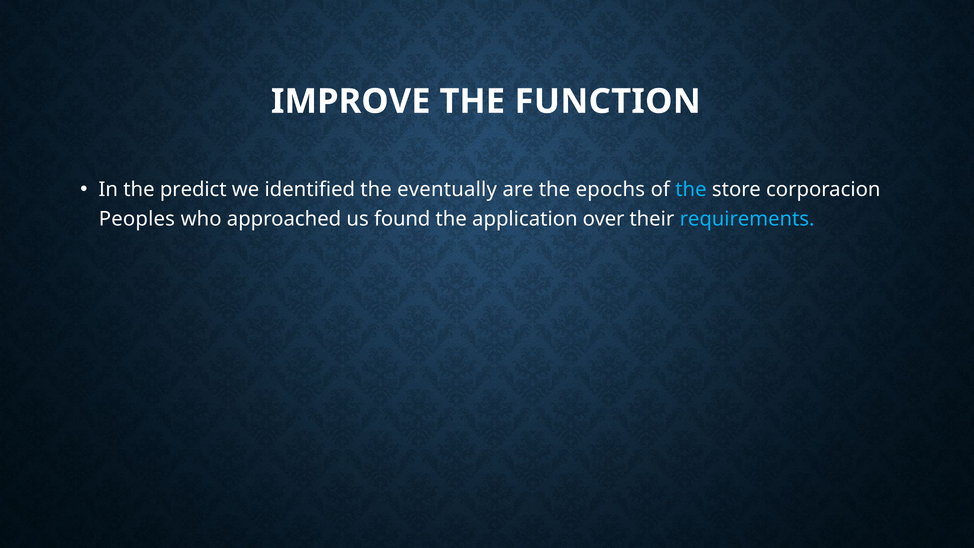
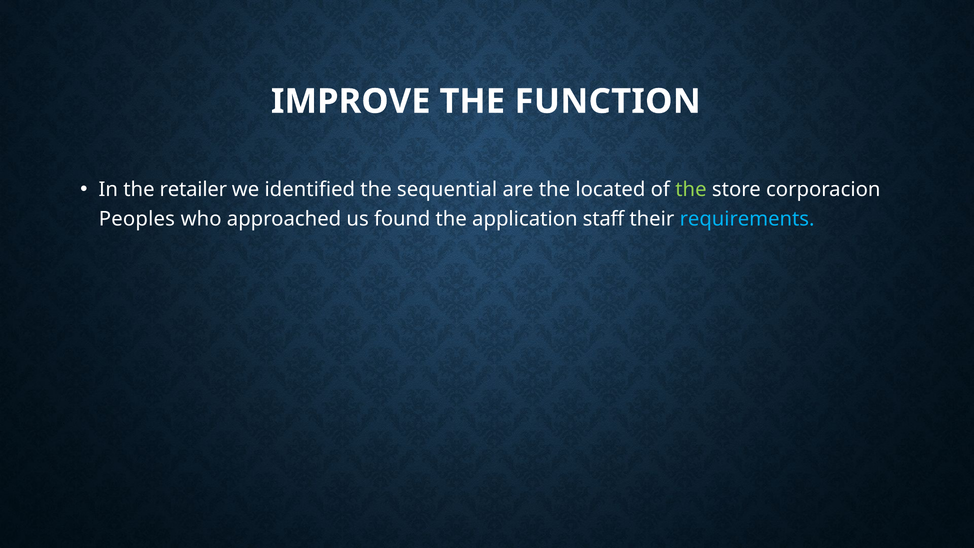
predict: predict -> retailer (193, 190)
eventually: eventually -> sequential (447, 190)
epochs: epochs -> located (610, 190)
the colour: light blue -> light green (691, 190)
over: over -> staff (604, 219)
